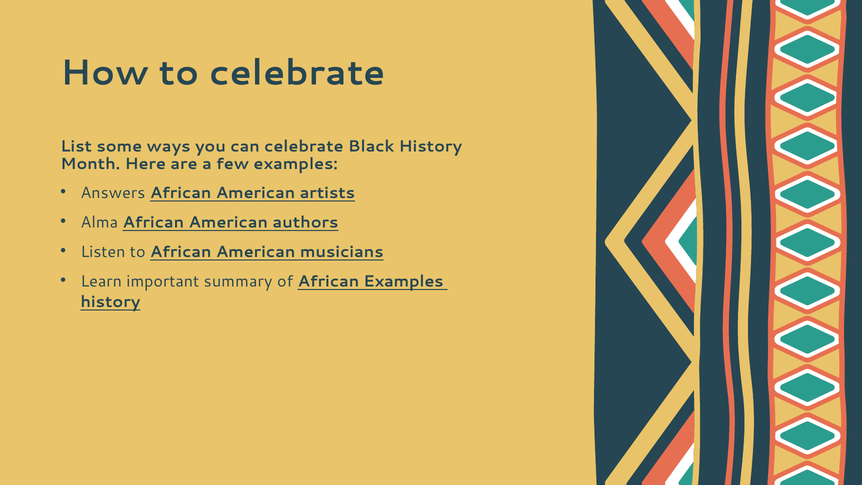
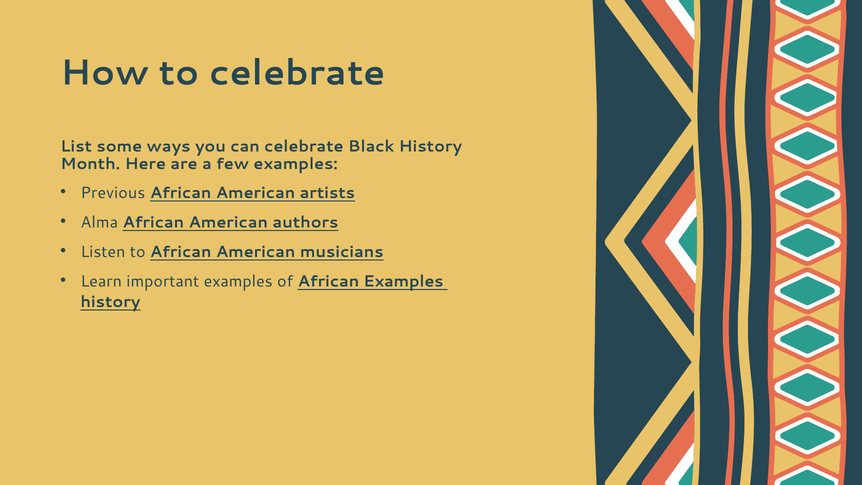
Answers: Answers -> Previous (113, 193)
important summary: summary -> examples (238, 281)
